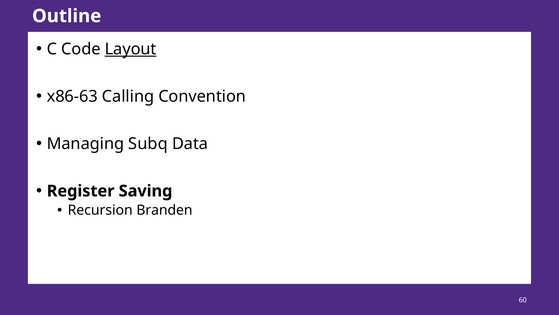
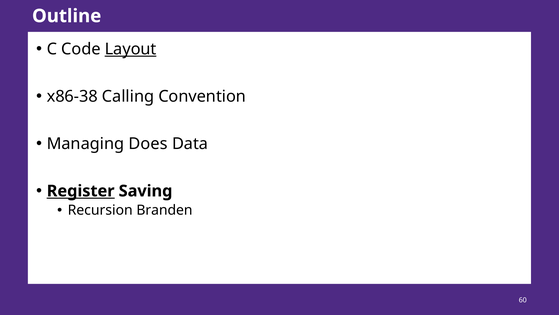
x86-63: x86-63 -> x86-38 (72, 96)
Subq: Subq -> Does (148, 143)
Register underline: none -> present (81, 191)
